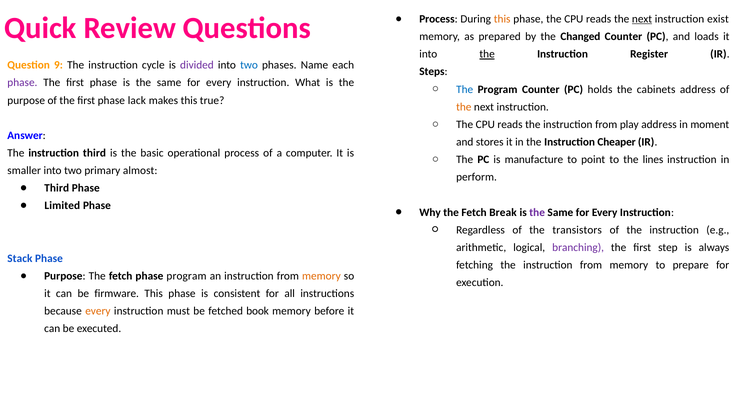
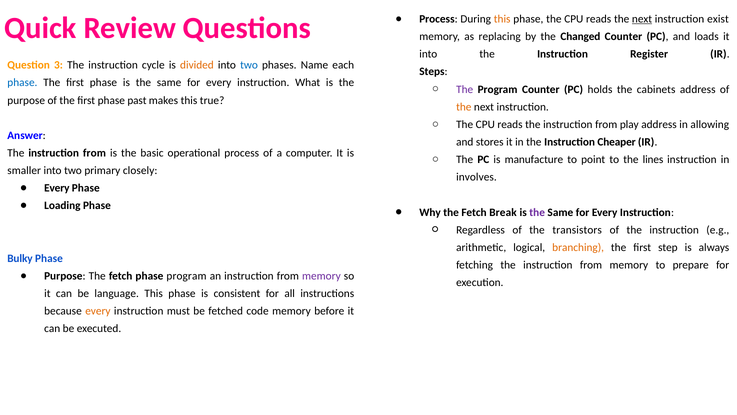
prepared: prepared -> replacing (500, 37)
the underline: present -> none (487, 54)
9: 9 -> 3 (59, 65)
divided colour: purple -> orange (197, 65)
phase colour: purple -> blue (22, 83)
The colour: blue -> purple (465, 89)
lack: lack -> past (137, 100)
moment: moment -> allowing (710, 124)
third: third -> from (94, 153)
almost: almost -> closely (140, 170)
perform: perform -> involves (476, 177)
Third: Third -> Every (57, 188)
Limited: Limited -> Loading (62, 206)
branching colour: purple -> orange (578, 247)
Stack: Stack -> Bulky (20, 258)
memory colour: orange -> purple (321, 276)
firmware: firmware -> language (117, 293)
book: book -> code (258, 311)
